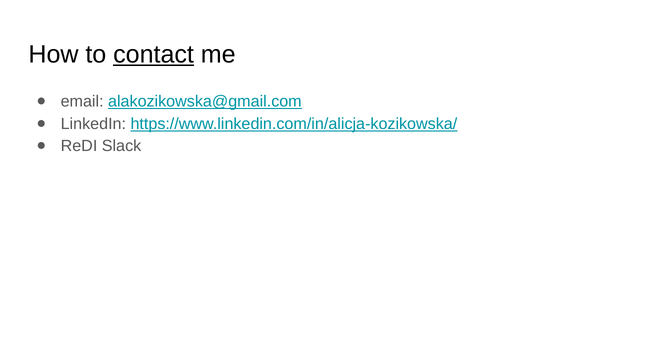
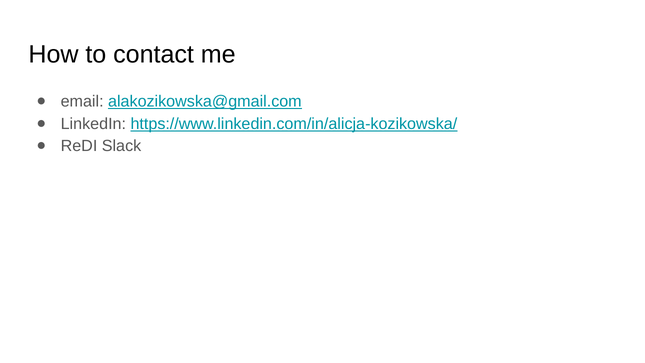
contact underline: present -> none (154, 55)
